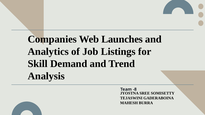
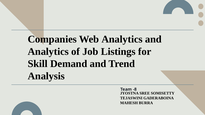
Web Launches: Launches -> Analytics (122, 39)
